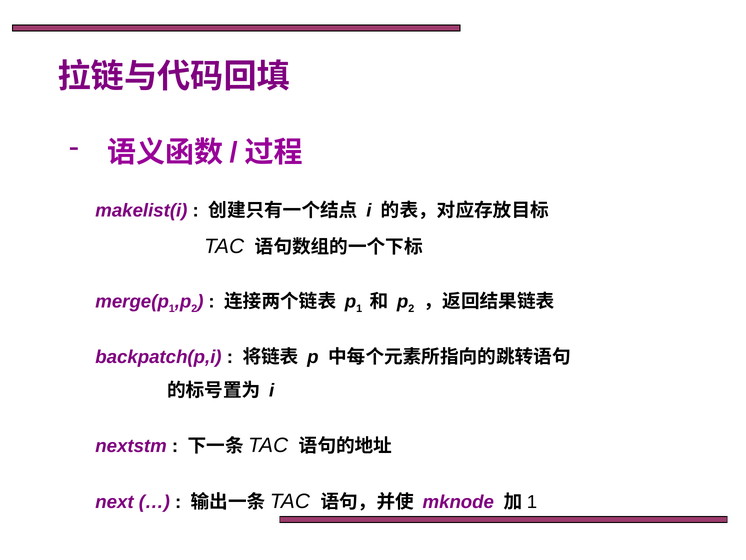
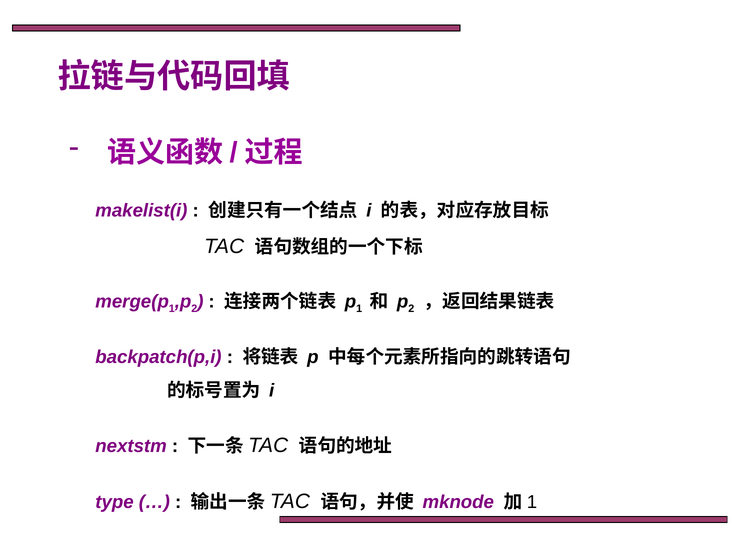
next: next -> type (115, 502)
